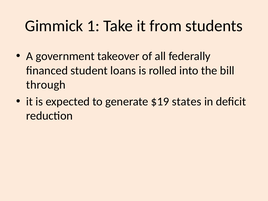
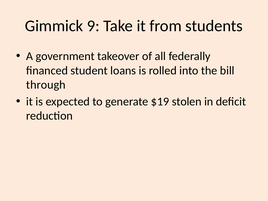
1: 1 -> 9 (93, 26)
states: states -> stolen (187, 101)
